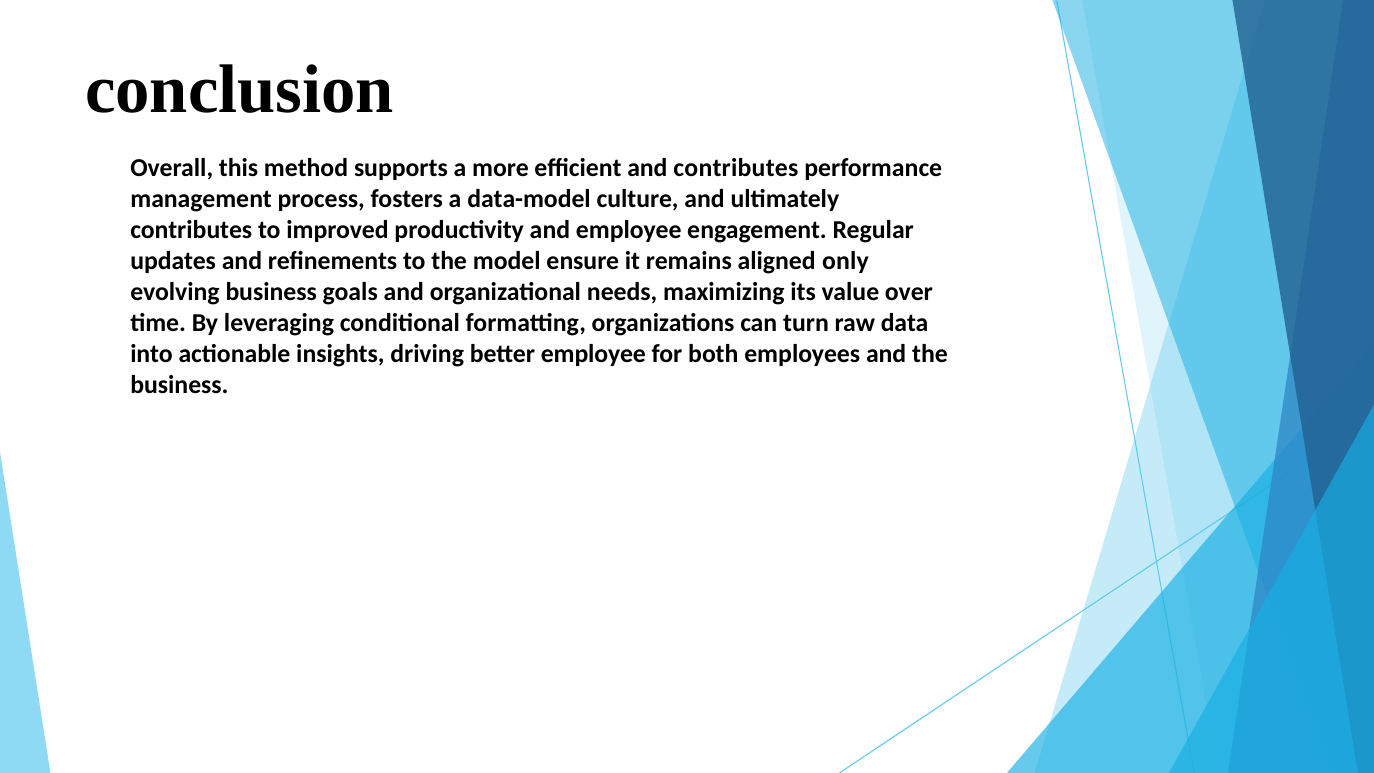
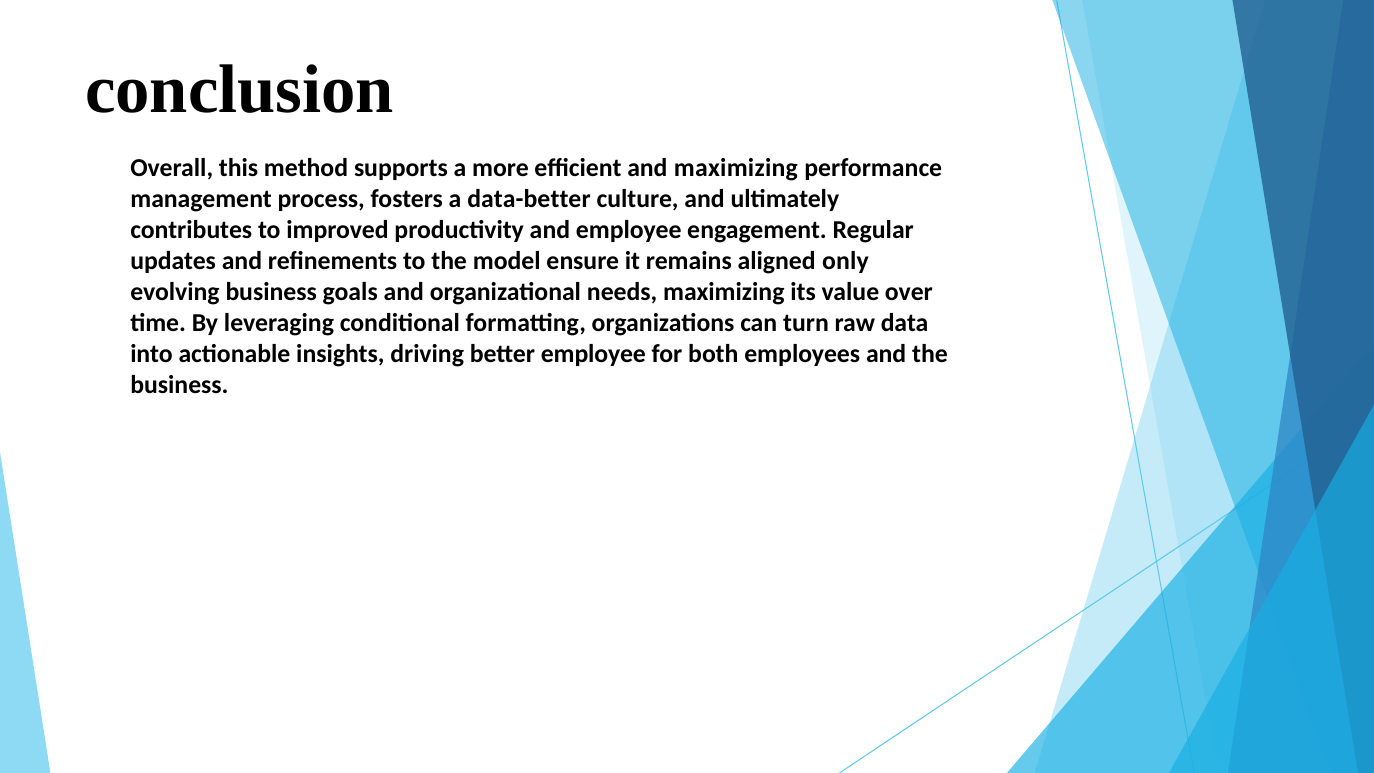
and contributes: contributes -> maximizing (736, 168)
data-model: data-model -> data-better (529, 199)
